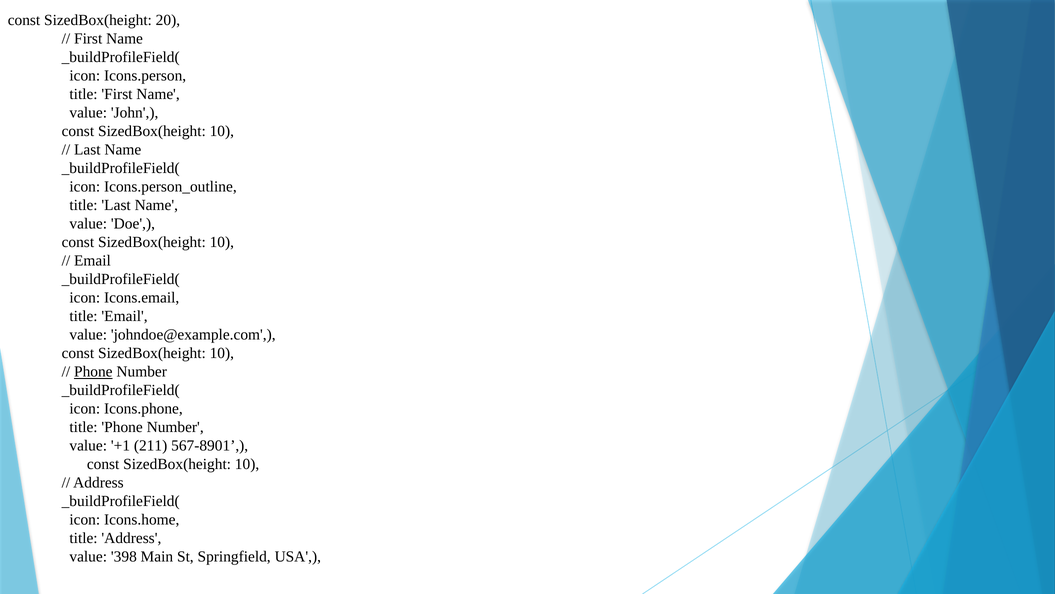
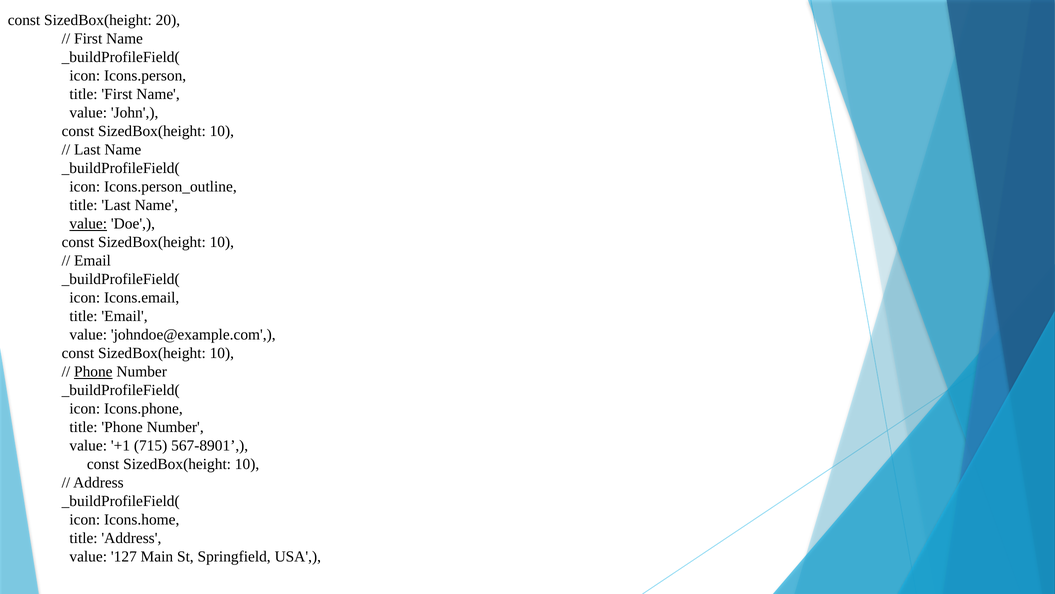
value underline: none -> present (88, 224)
211: 211 -> 715 (151, 445)
398: 398 -> 127 (124, 556)
